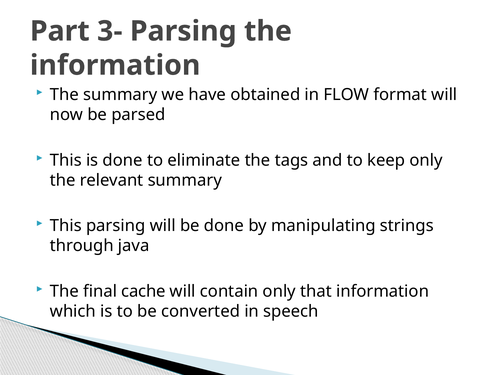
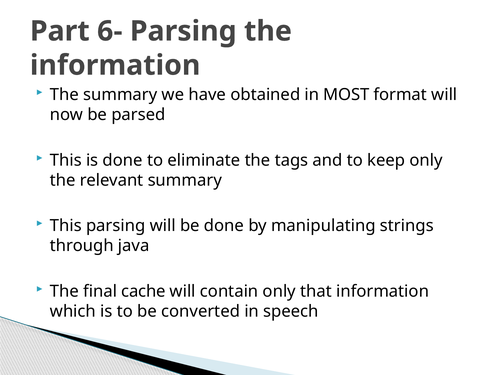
3-: 3- -> 6- (110, 31)
FLOW: FLOW -> MOST (346, 95)
